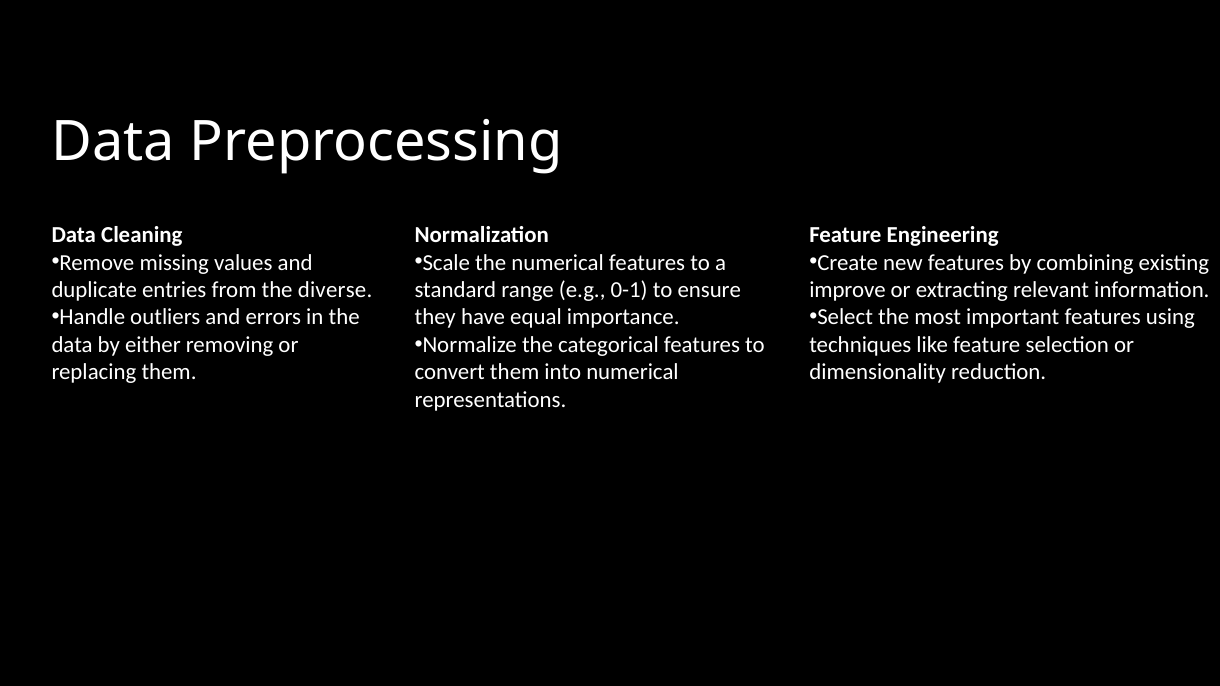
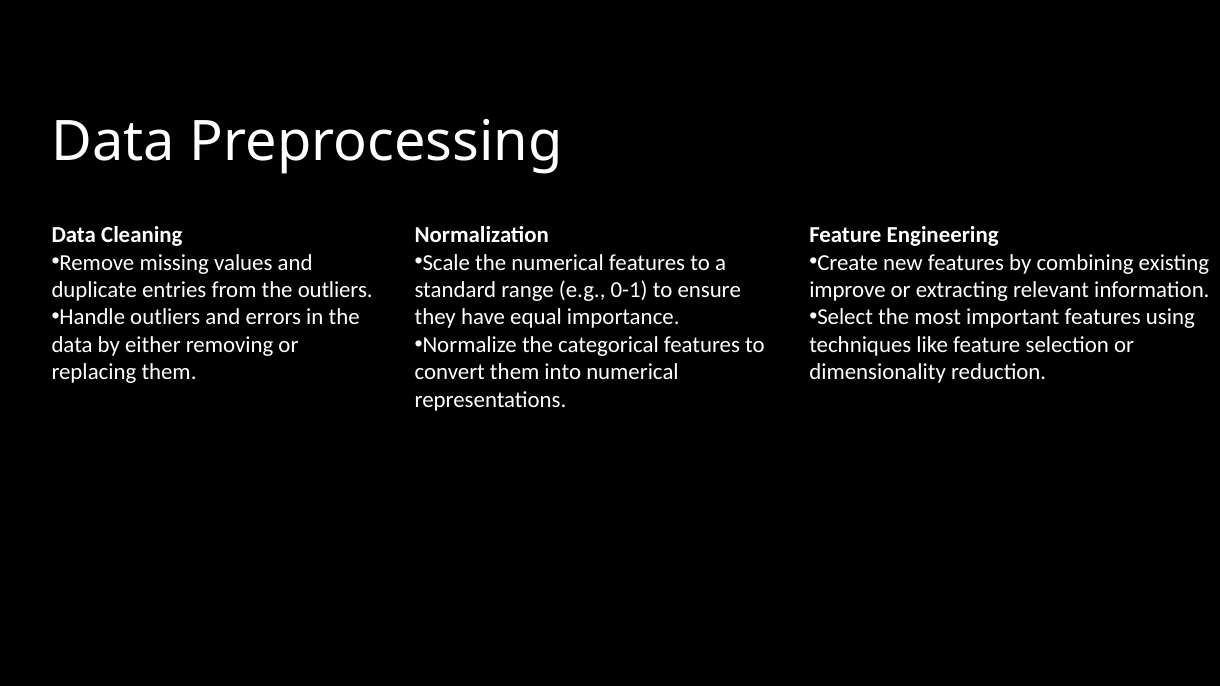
the diverse: diverse -> outliers (335, 290)
